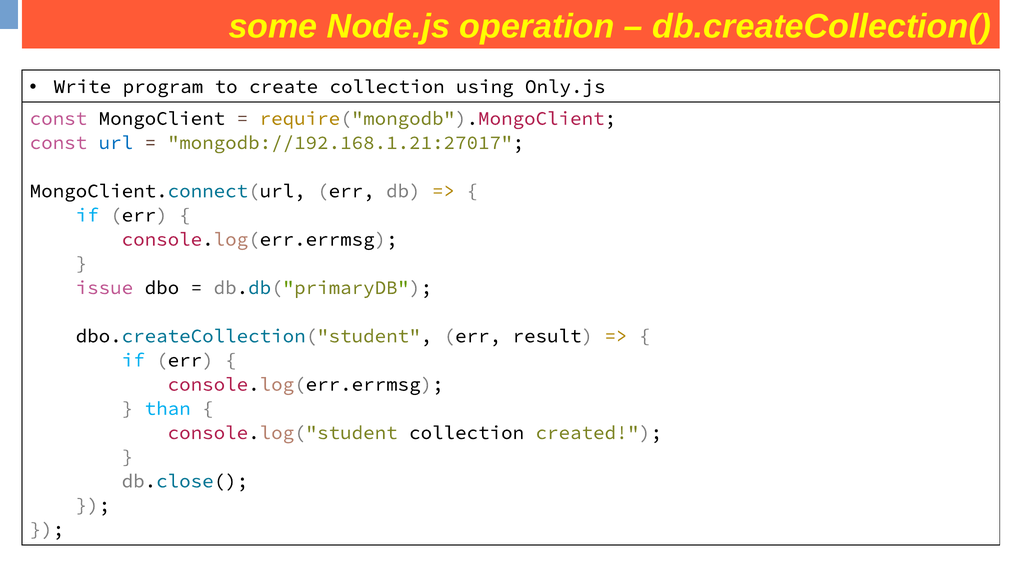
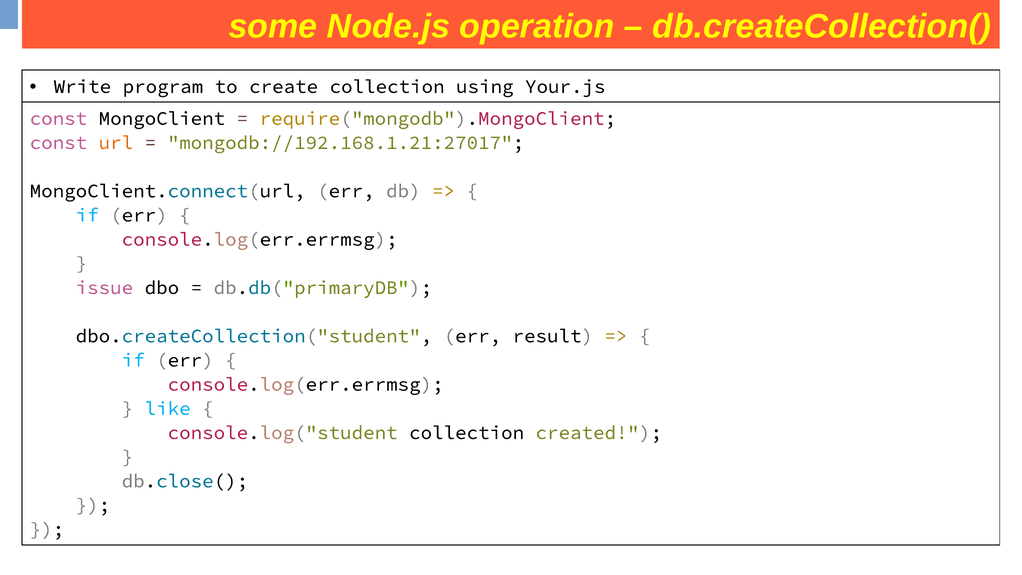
Only.js: Only.js -> Your.js (565, 87)
url colour: blue -> orange (116, 143)
than: than -> like (168, 408)
